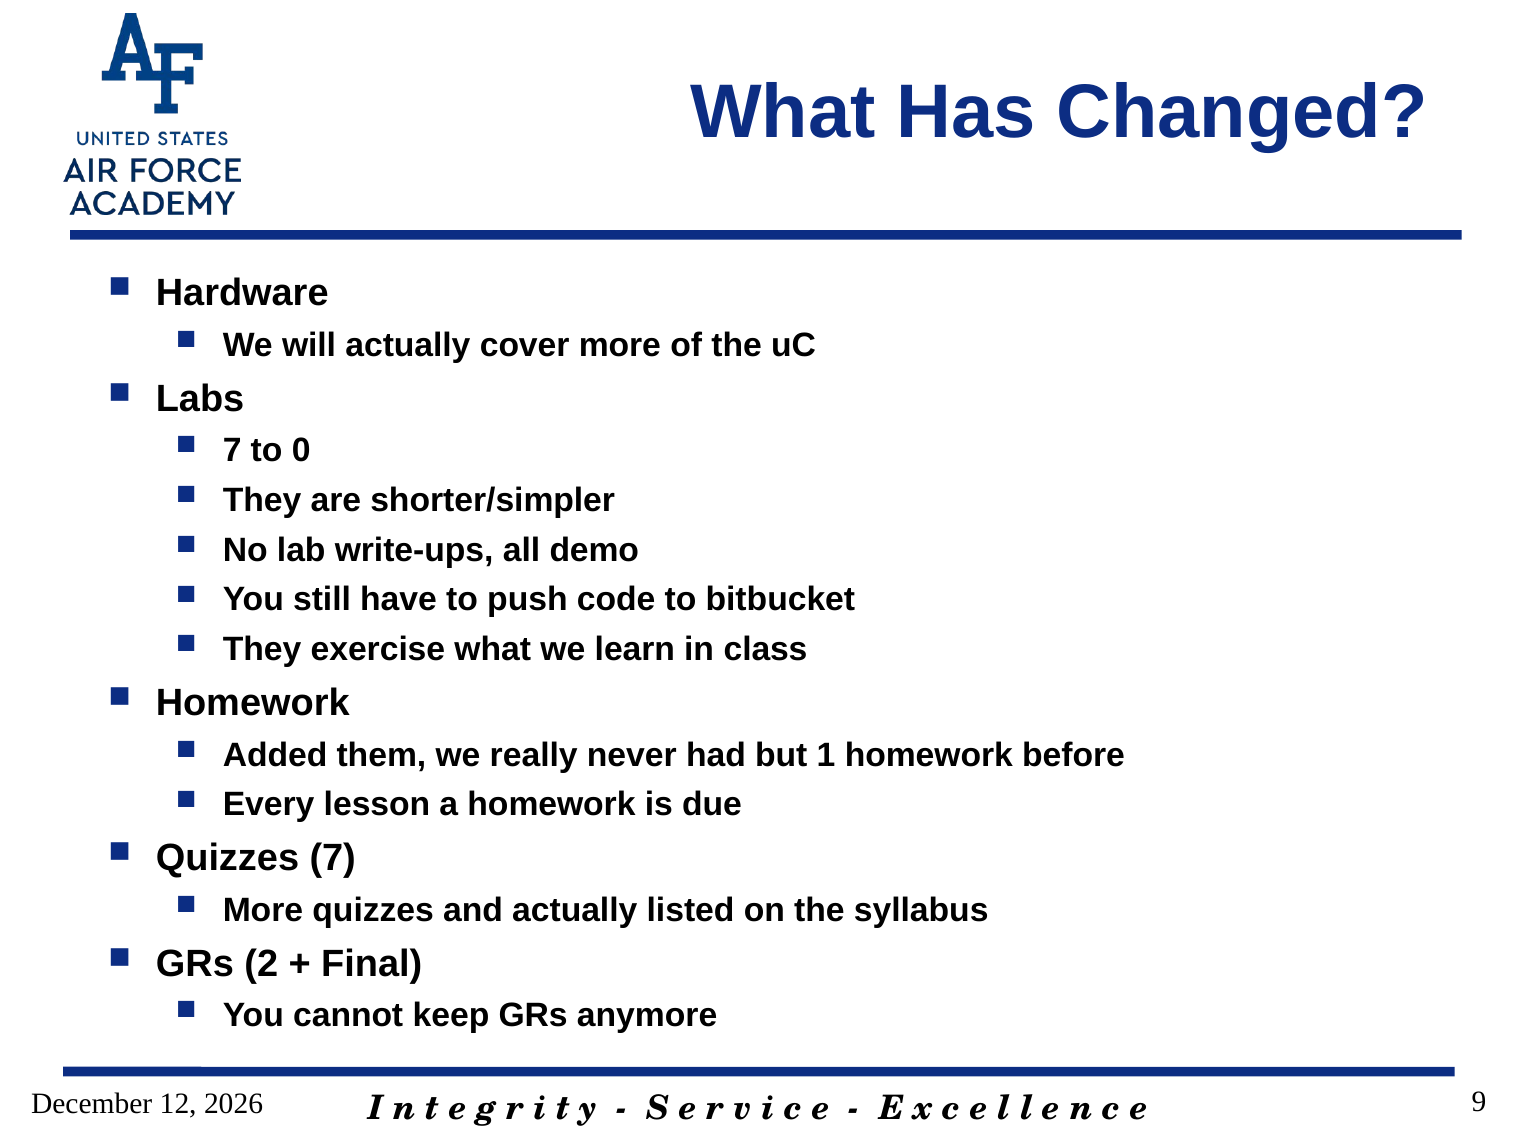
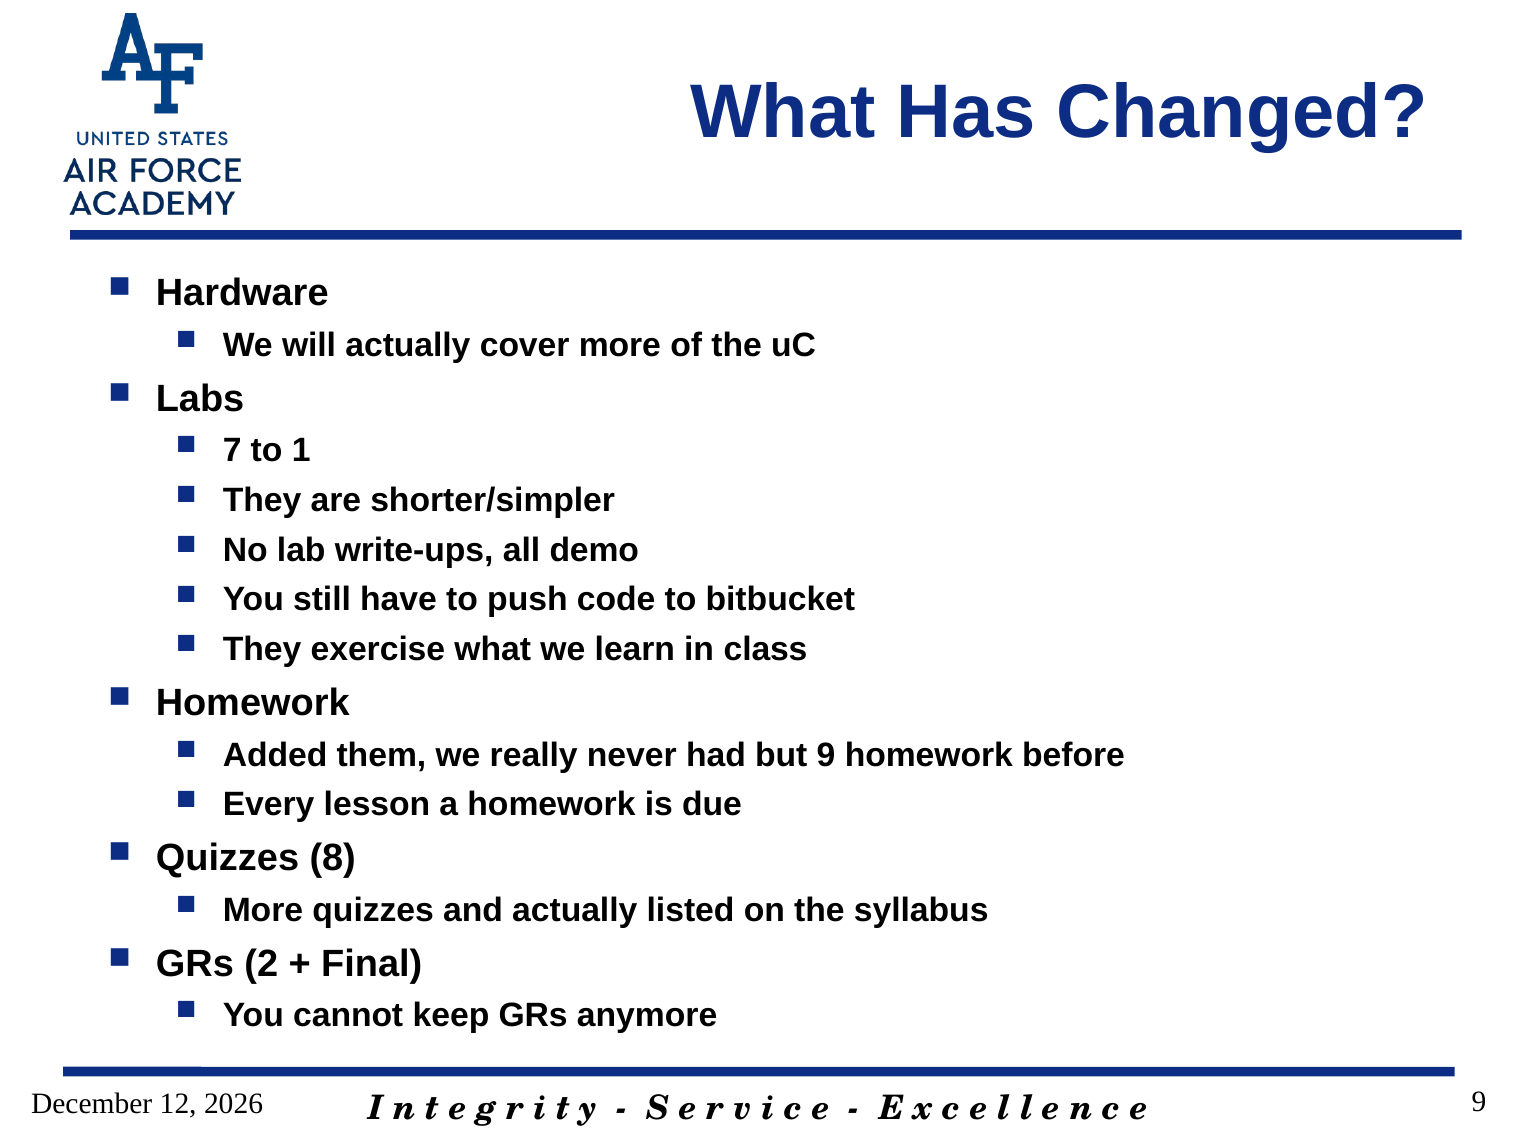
0: 0 -> 1 (301, 450)
but 1: 1 -> 9 (826, 755)
Quizzes 7: 7 -> 8 (333, 858)
